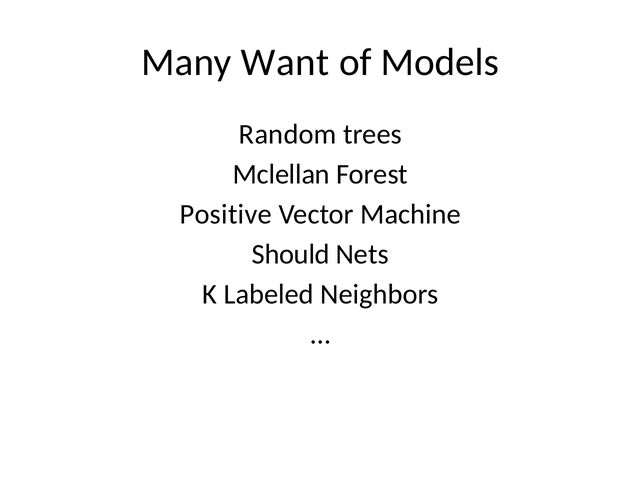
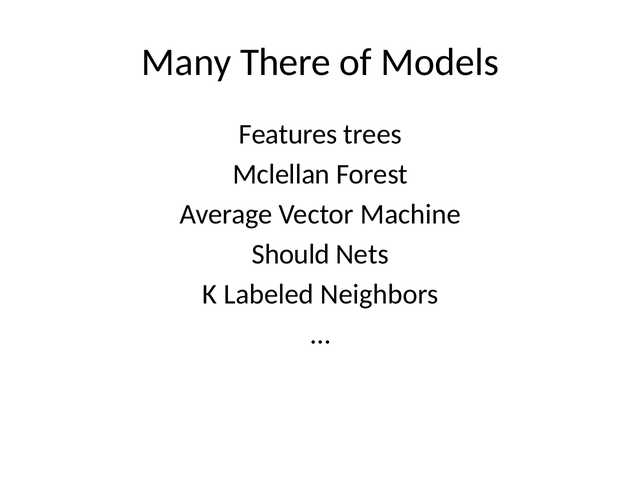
Want: Want -> There (285, 62)
Random: Random -> Features (288, 134)
Positive: Positive -> Average (226, 214)
